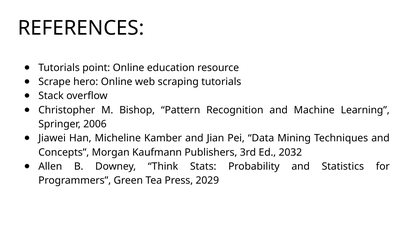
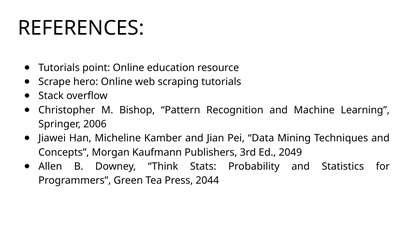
2032: 2032 -> 2049 (290, 152)
2029: 2029 -> 2044 (207, 180)
